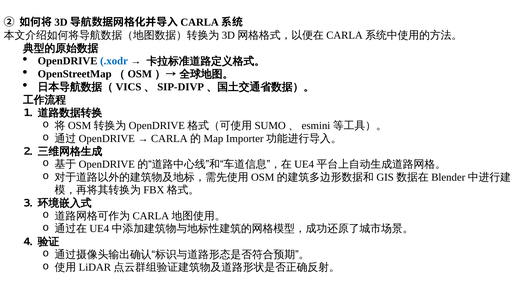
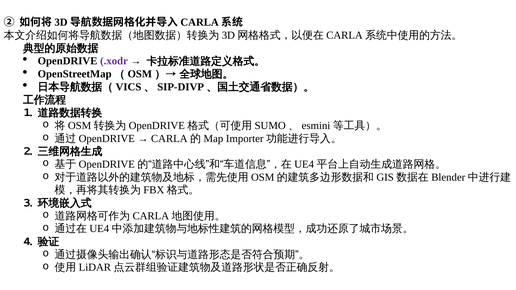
.xodr colour: blue -> purple (114, 61)
